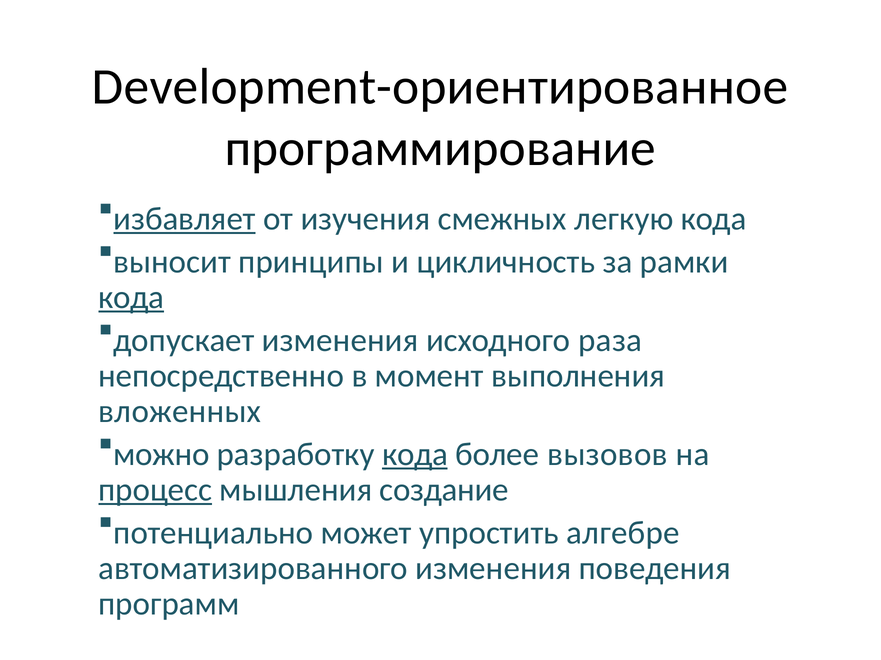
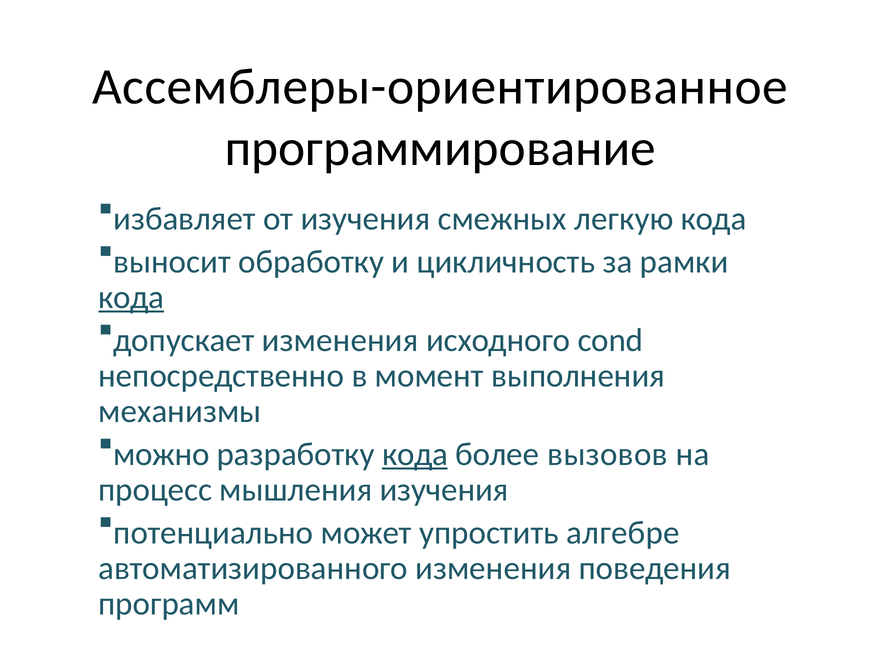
Development-ориентированное: Development-ориентированное -> Ассемблеры-ориентированное (440, 87)
избавляет underline: present -> none (185, 219)
принципы: принципы -> обработку (311, 262)
раза: раза -> cond (610, 341)
вложенных: вложенных -> механизмы (180, 412)
процесс underline: present -> none (155, 490)
мышления создание: создание -> изучения (444, 490)
